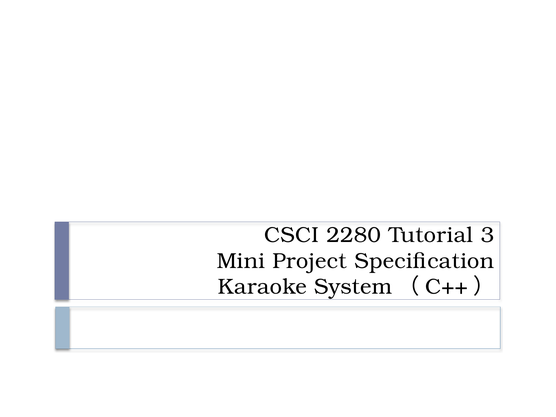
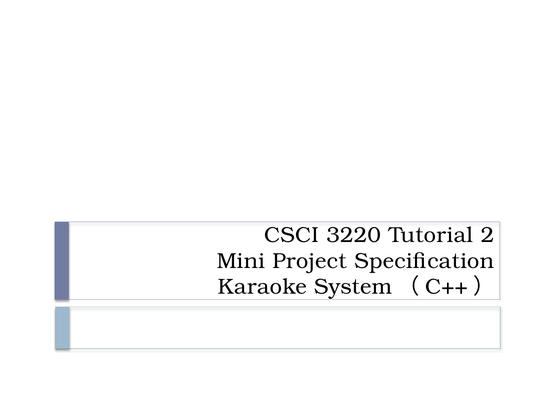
2280: 2280 -> 3220 (354, 235)
3: 3 -> 2 (487, 235)
